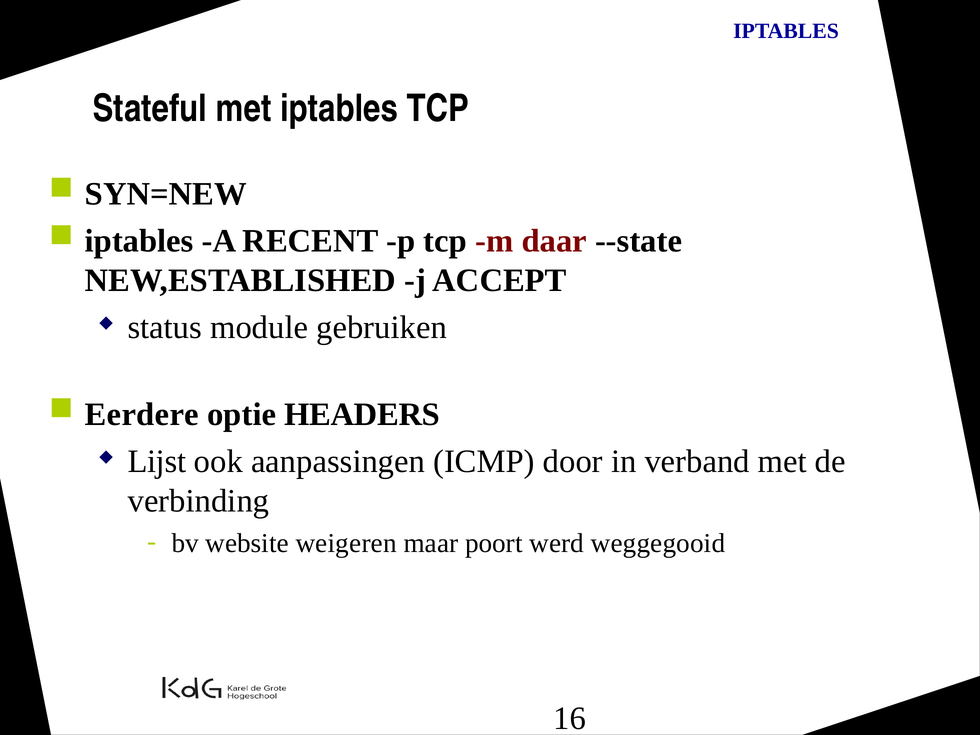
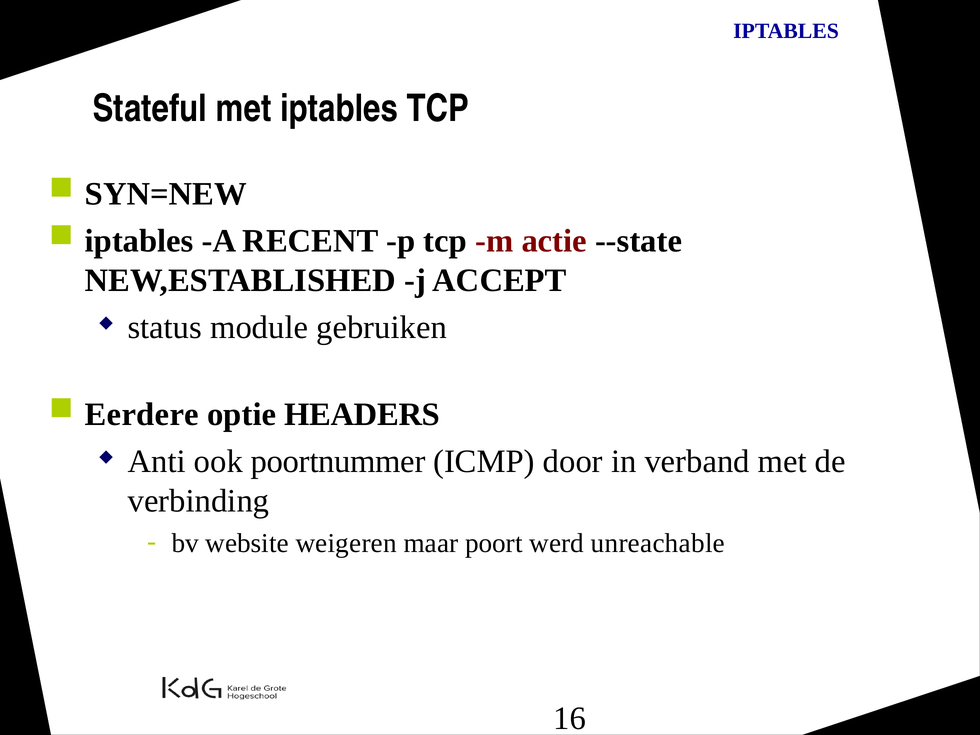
daar: daar -> actie (554, 241)
Lijst: Lijst -> Anti (157, 462)
aanpassingen: aanpassingen -> poortnummer (338, 462)
weggegooid: weggegooid -> unreachable (658, 543)
